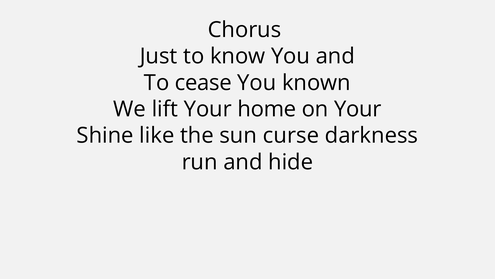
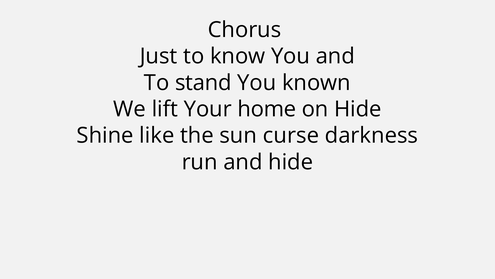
cease: cease -> stand (203, 83)
on Your: Your -> Hide (358, 109)
